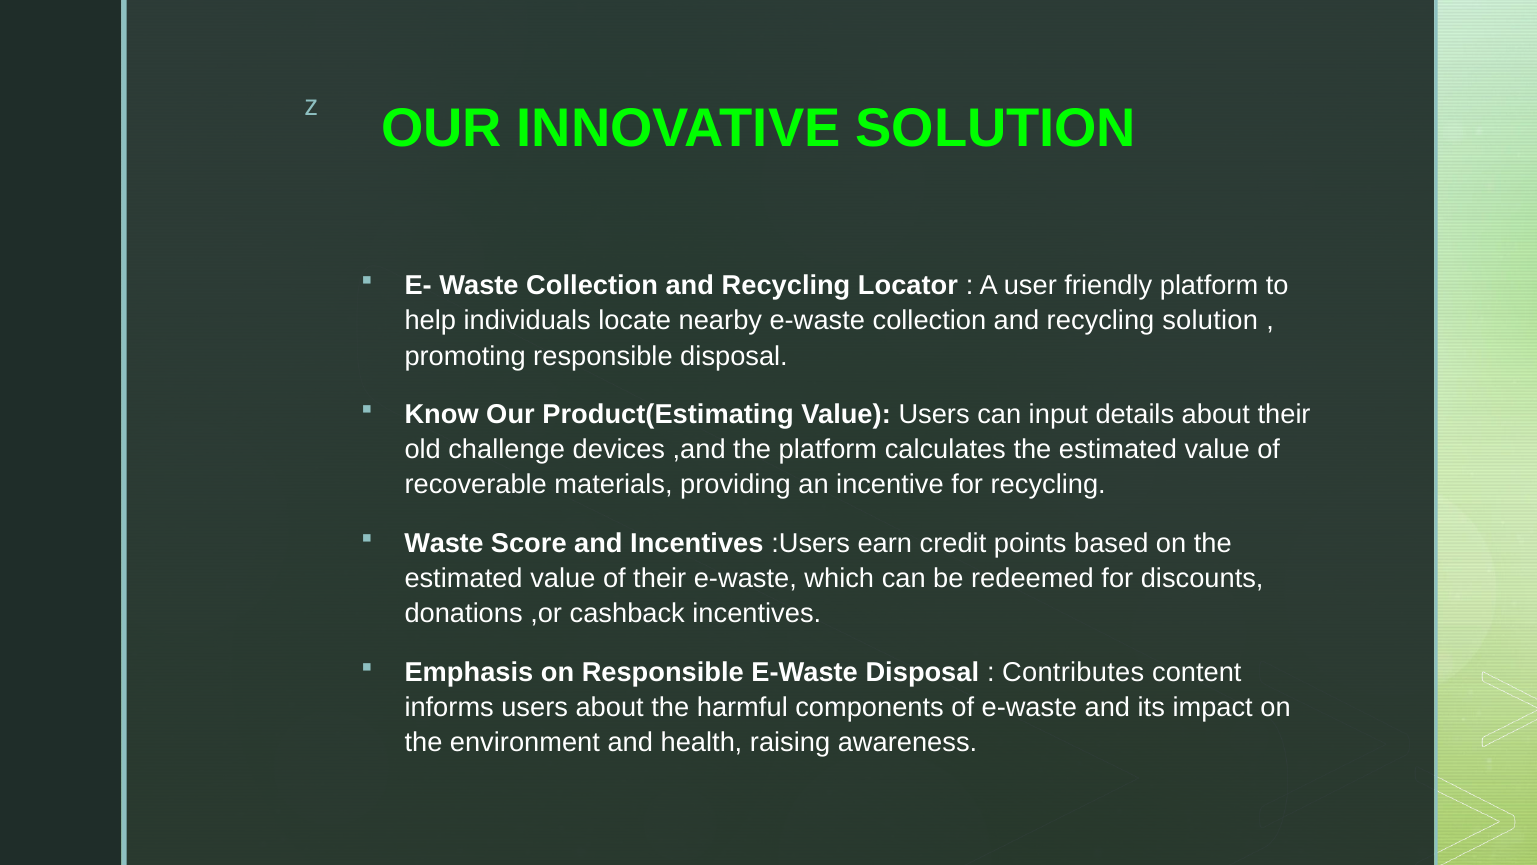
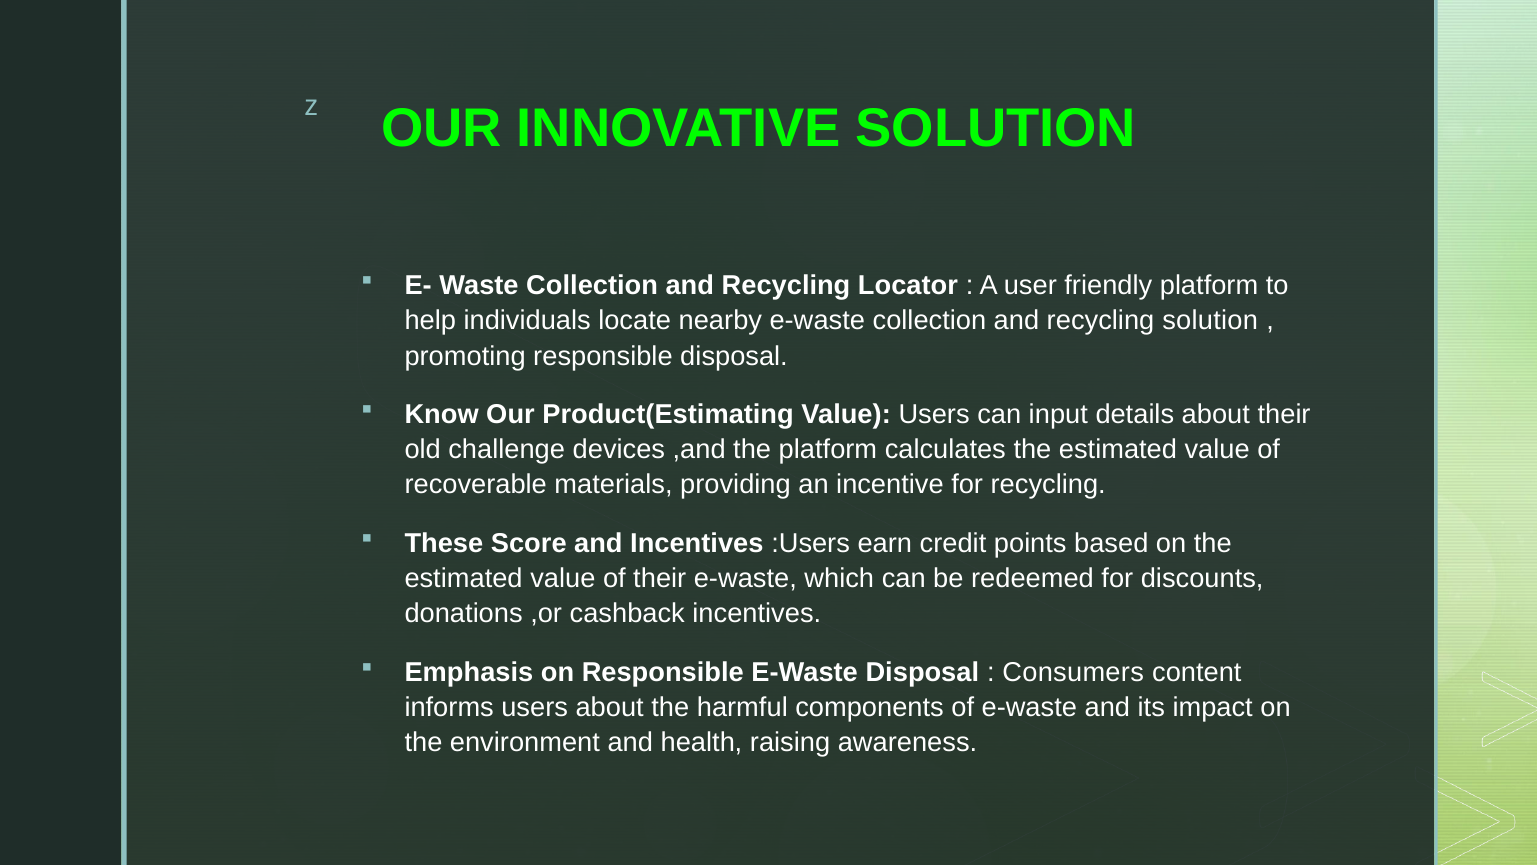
Waste: Waste -> These (444, 543)
Contributes: Contributes -> Consumers (1073, 672)
